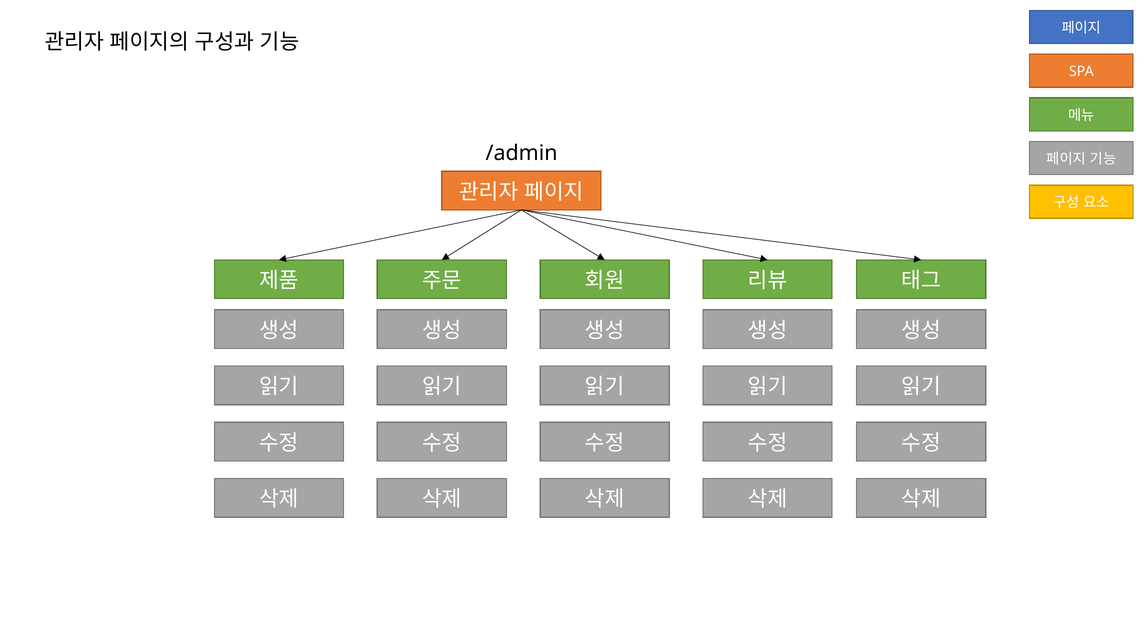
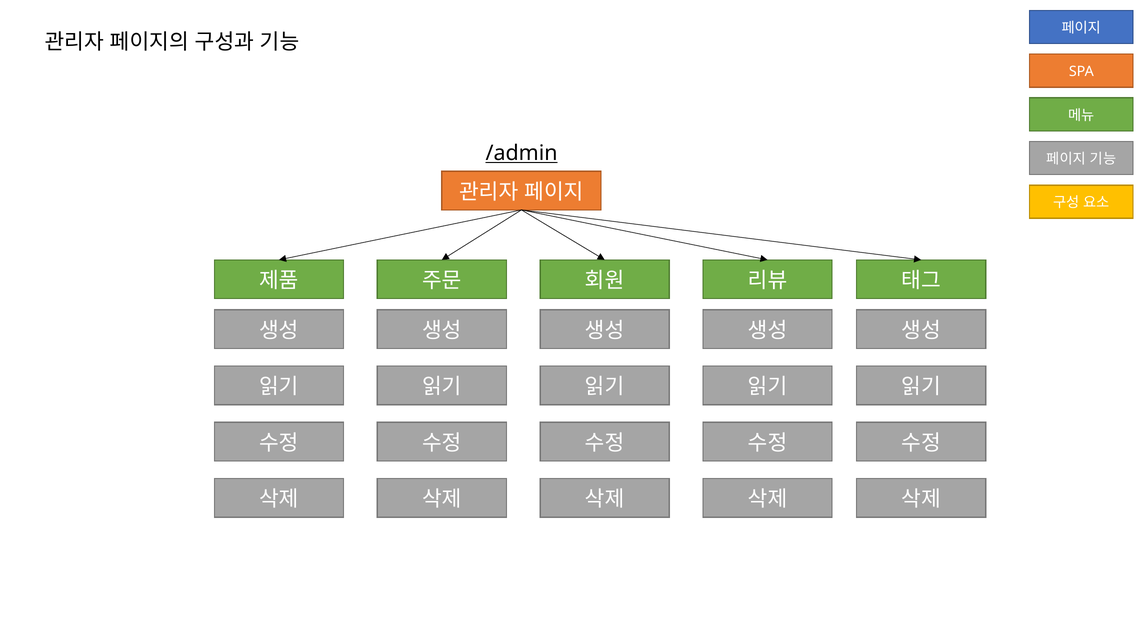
/admin underline: none -> present (522, 153)
